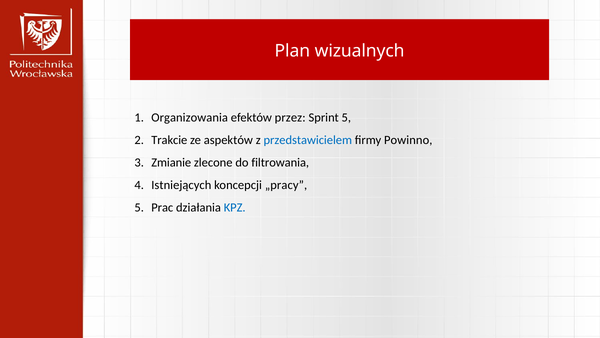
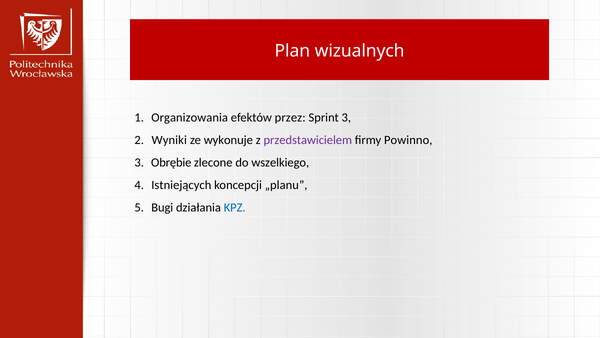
Sprint 5: 5 -> 3 (346, 117)
Trakcie: Trakcie -> Wyniki (169, 140)
aspektów: aspektów -> wykonuje (228, 140)
przedstawicielem colour: blue -> purple (308, 140)
Zmianie: Zmianie -> Obrębie (171, 162)
filtrowania: filtrowania -> wszelkiego (280, 162)
„pracy: „pracy -> „planu (286, 185)
Prac: Prac -> Bugi (162, 207)
